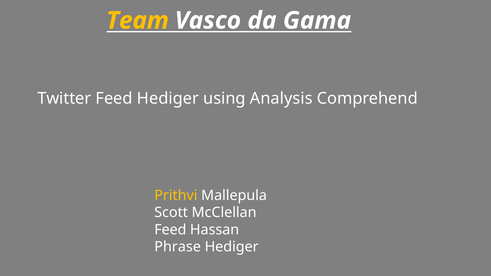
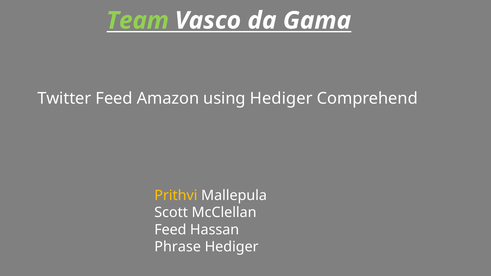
Team colour: yellow -> light green (138, 21)
Feed Hediger: Hediger -> Amazon (168, 99)
using Analysis: Analysis -> Hediger (281, 99)
